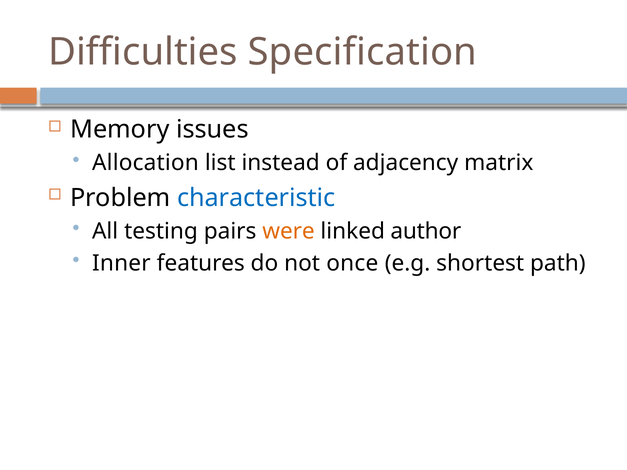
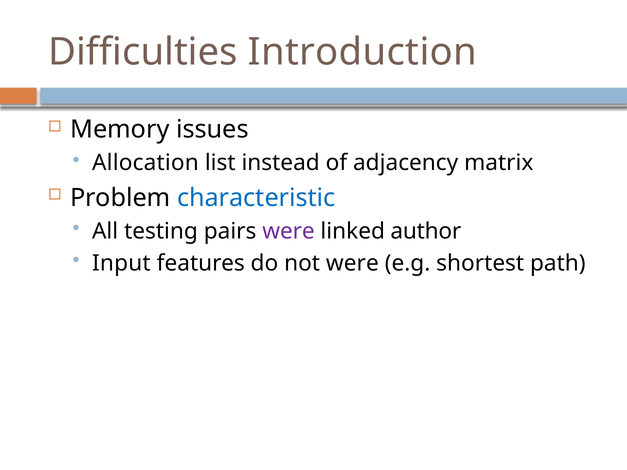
Specification: Specification -> Introduction (362, 52)
were colour: orange -> purple (289, 231)
Inner: Inner -> Input (121, 263)
not once: once -> were (352, 263)
